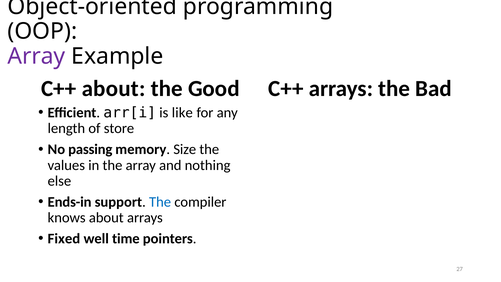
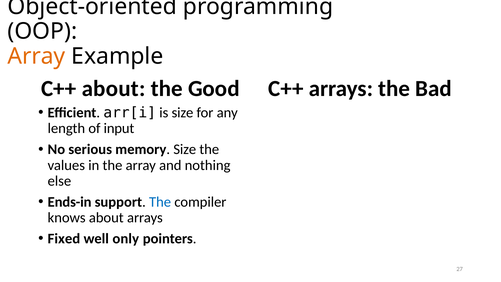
Array colour: purple -> orange (36, 56)
is like: like -> size (182, 113)
store: store -> input (119, 128)
passing: passing -> serious (90, 149)
time: time -> only (126, 239)
